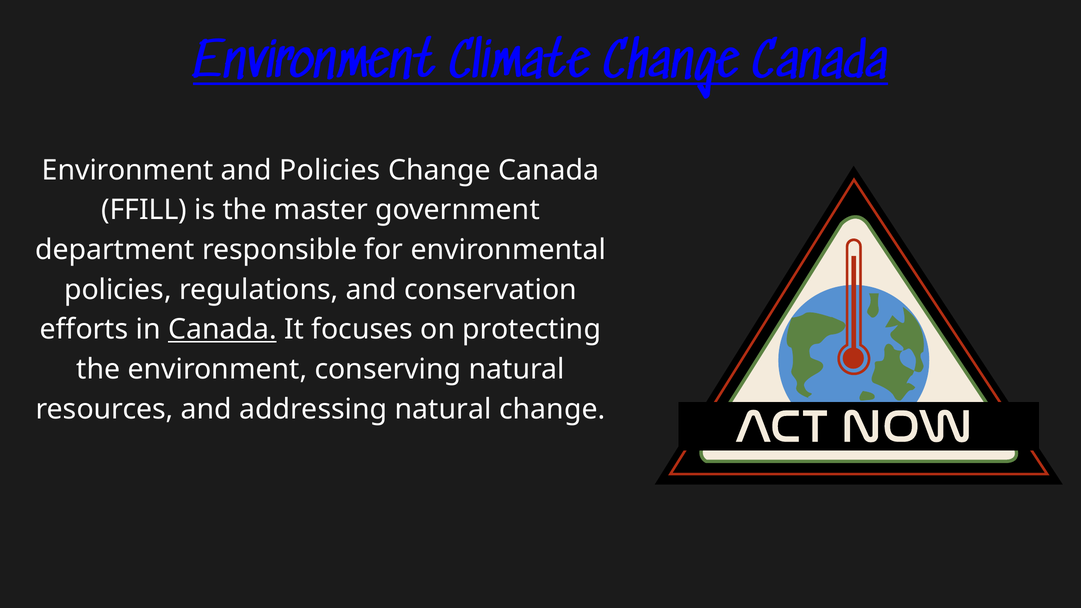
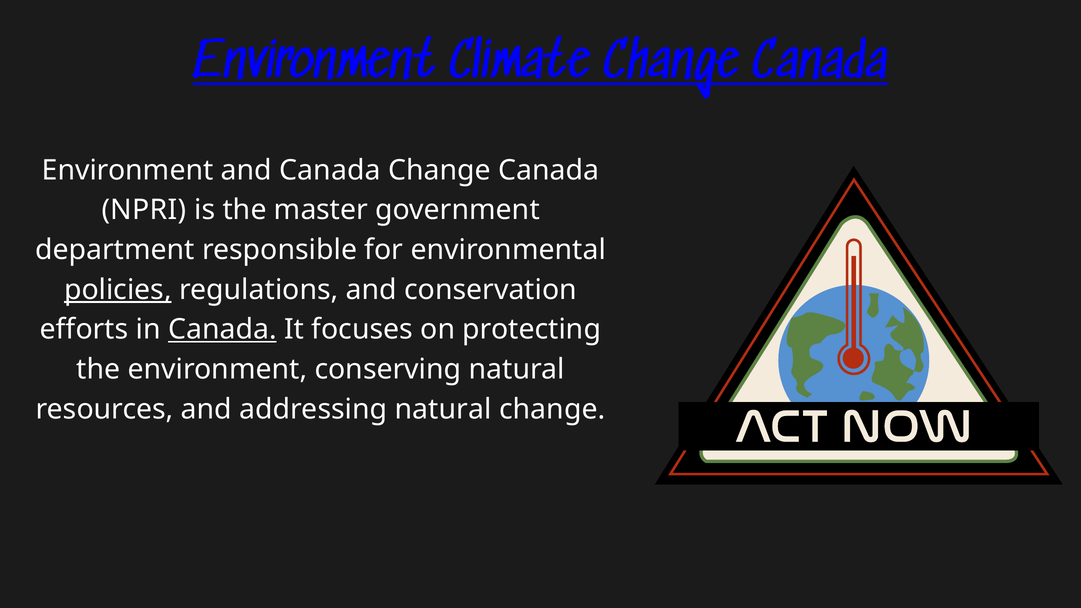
and Policies: Policies -> Canada (330, 170)
FFILL: FFILL -> NPRI (144, 210)
policies underline: none -> present (118, 290)
